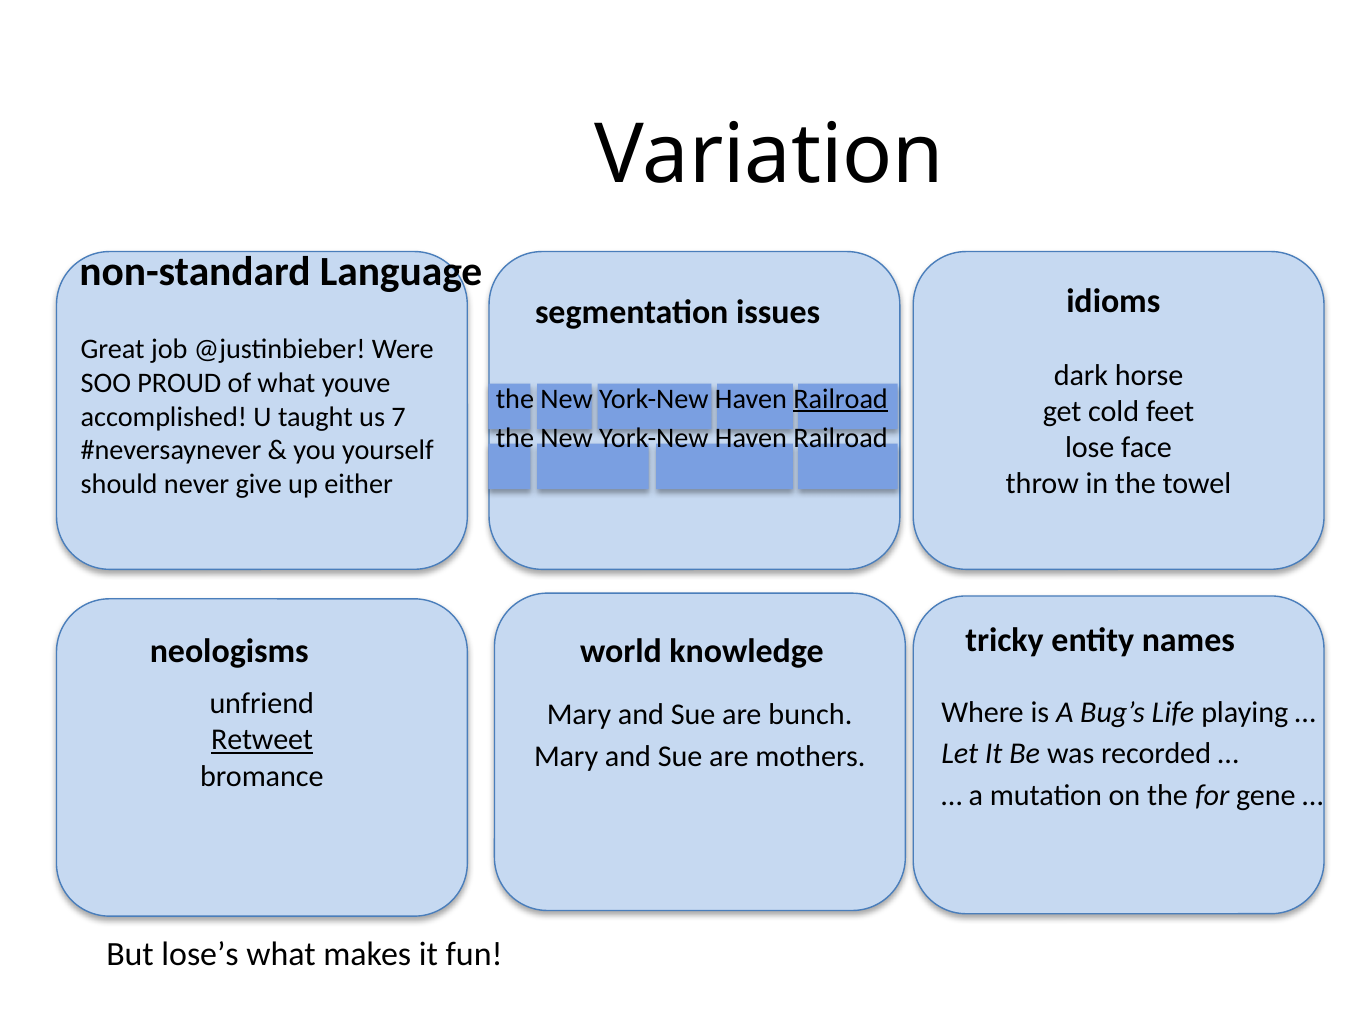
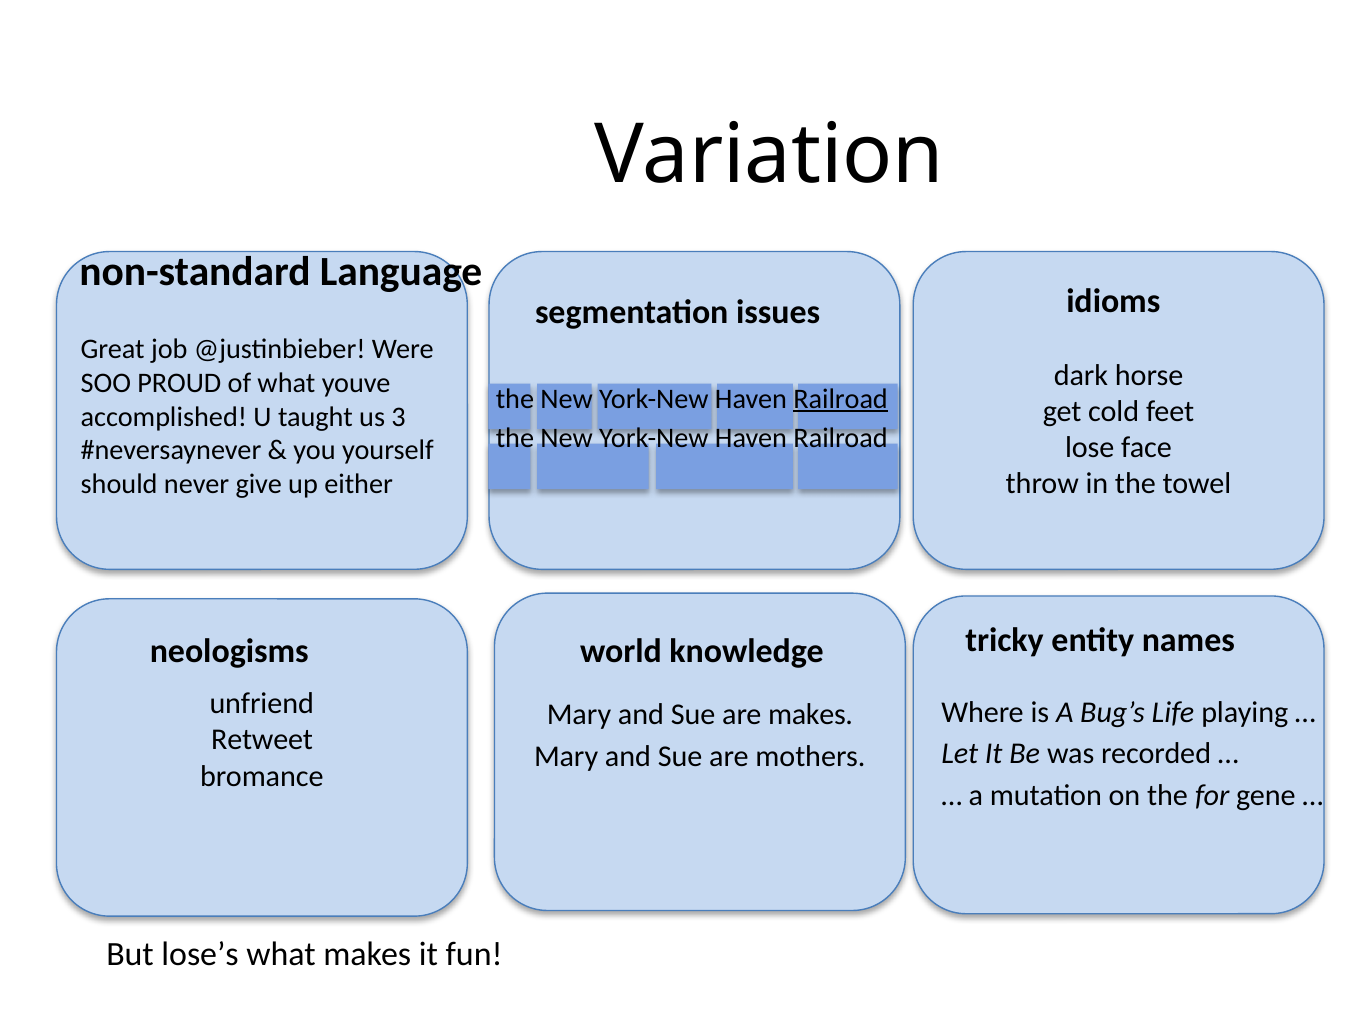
7: 7 -> 3 (399, 417)
are bunch: bunch -> makes (811, 715)
Retweet underline: present -> none (262, 740)
